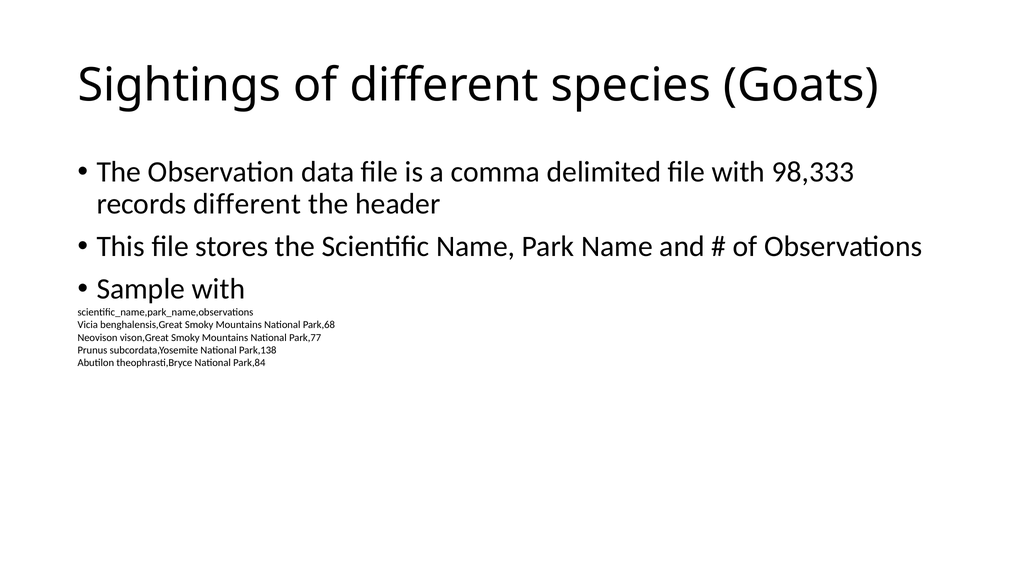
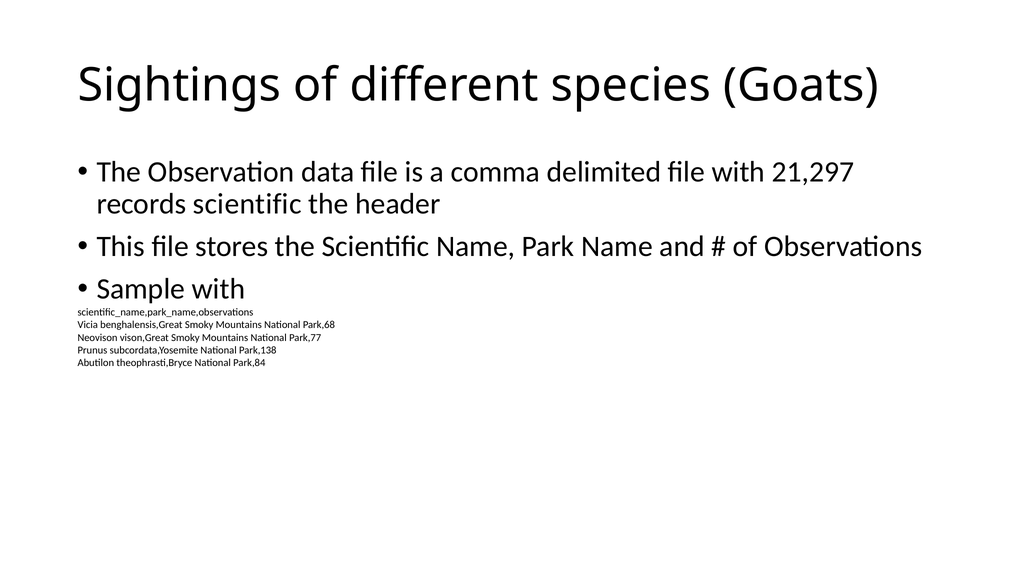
98,333: 98,333 -> 21,297 (813, 172)
records different: different -> scientific (247, 204)
